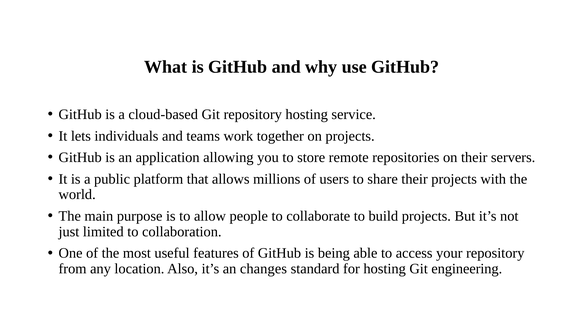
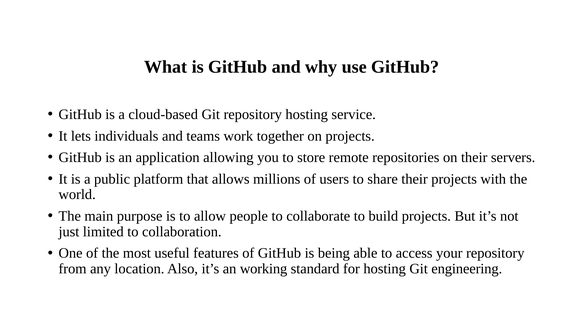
changes: changes -> working (264, 269)
